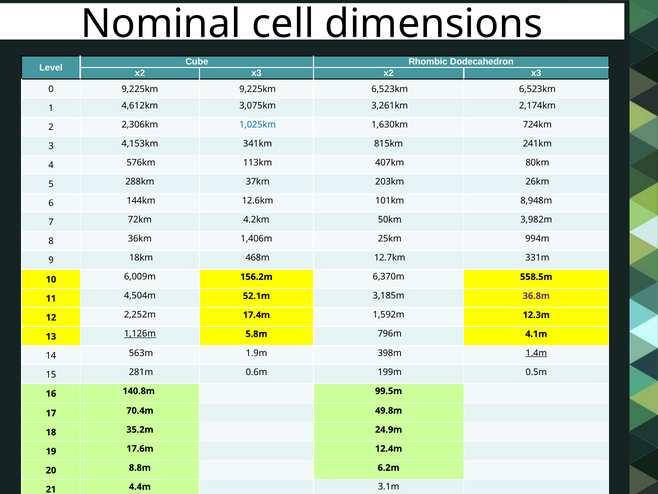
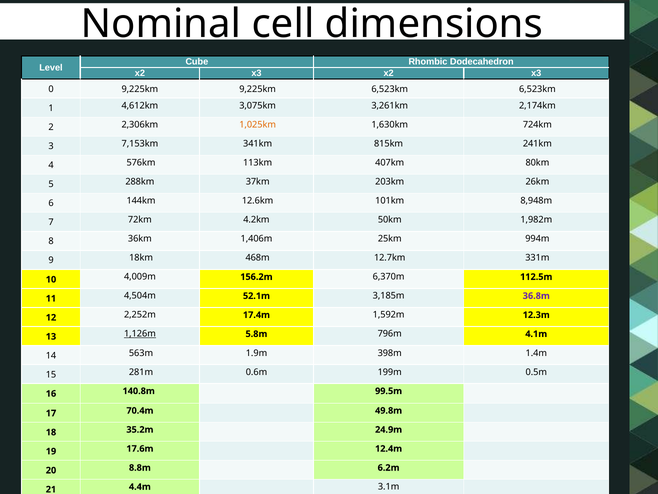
1,025km colour: blue -> orange (258, 124)
4,153km: 4,153km -> 7,153km (140, 143)
3,982m: 3,982m -> 1,982m (536, 220)
6,009m: 6,009m -> 4,009m (140, 277)
558.5m: 558.5m -> 112.5m (536, 277)
1.4m underline: present -> none (536, 353)
